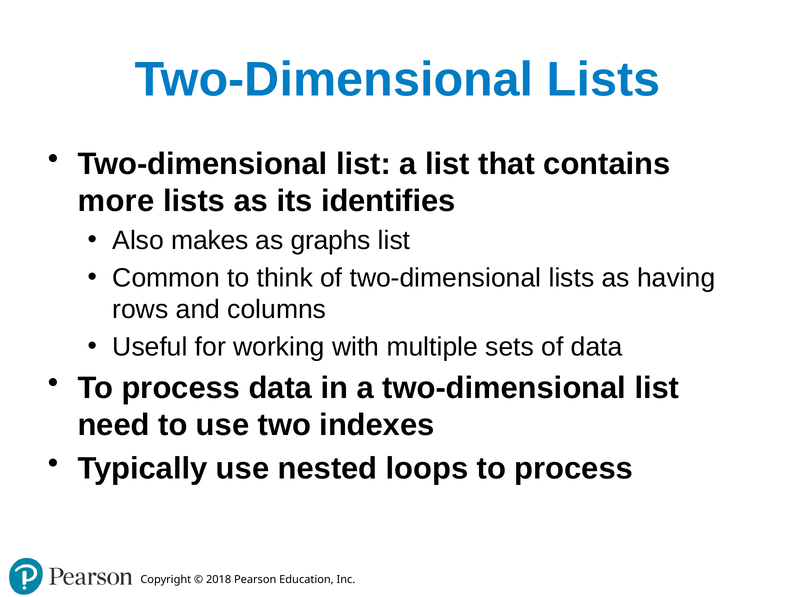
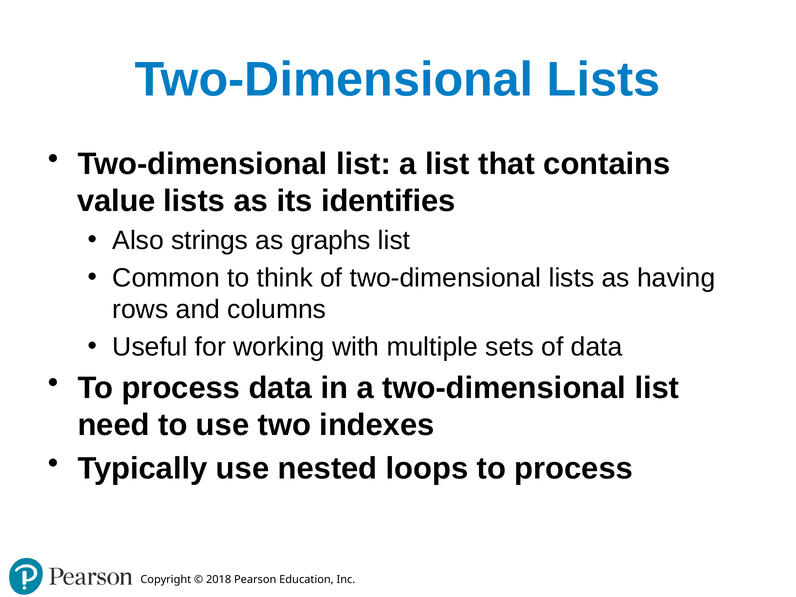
more: more -> value (116, 201)
makes: makes -> strings (210, 241)
